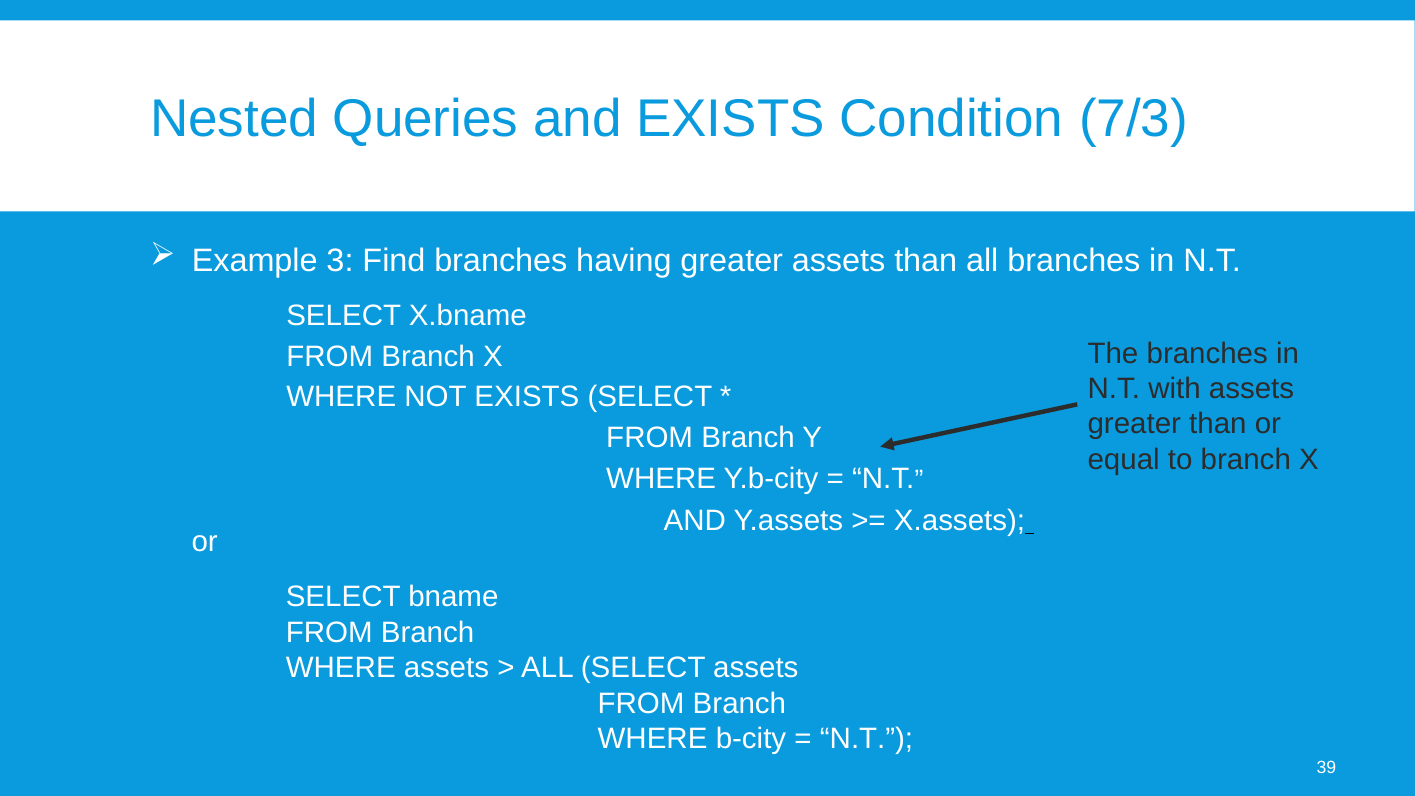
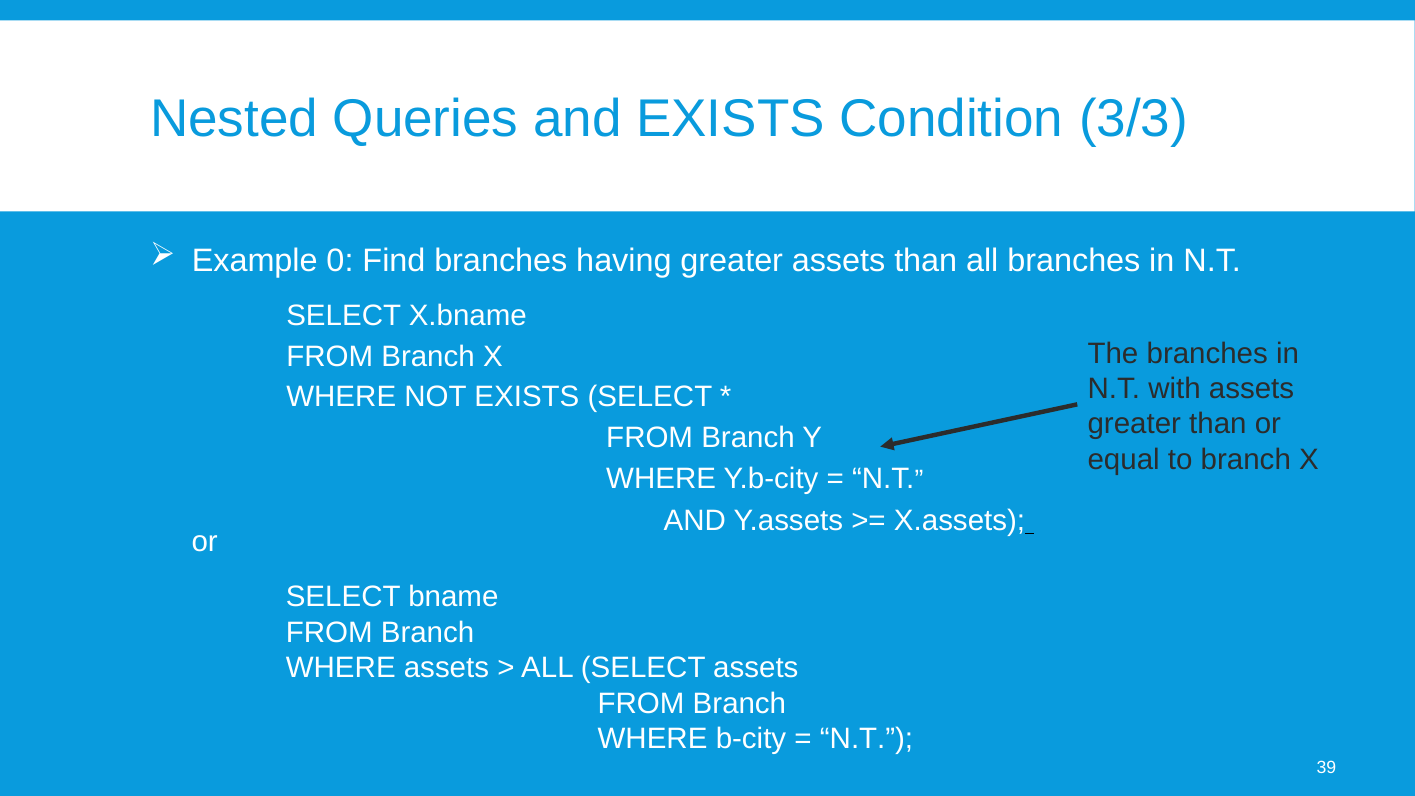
7/3: 7/3 -> 3/3 (1134, 119)
3: 3 -> 0 (340, 261)
